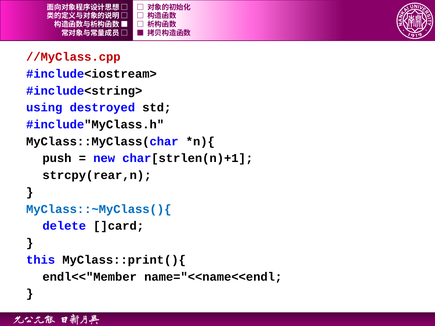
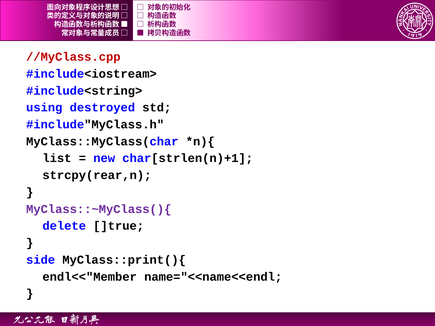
push: push -> list (57, 158)
MyClass::~MyClass(){ colour: blue -> purple (99, 209)
]card: ]card -> ]true (119, 226)
this: this -> side (41, 260)
